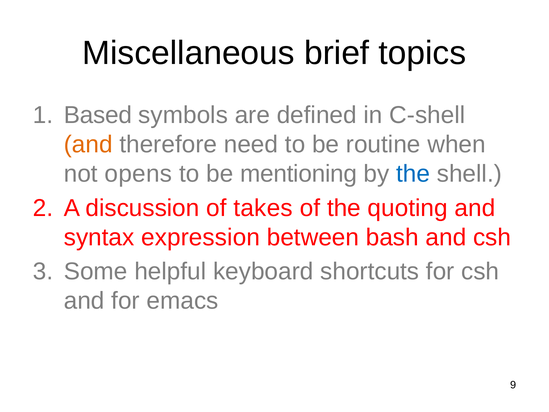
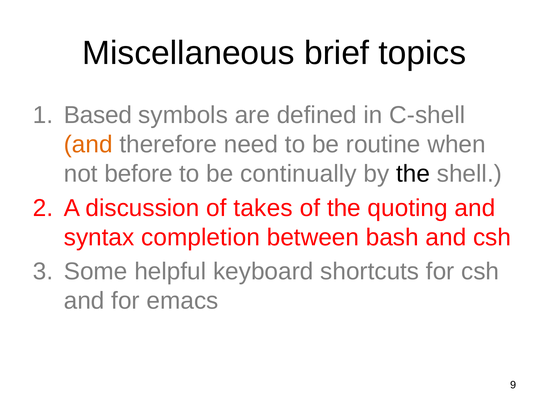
opens: opens -> before (139, 174)
mentioning: mentioning -> continually (298, 174)
the colour: blue -> black (413, 174)
expression: expression -> completion (201, 237)
